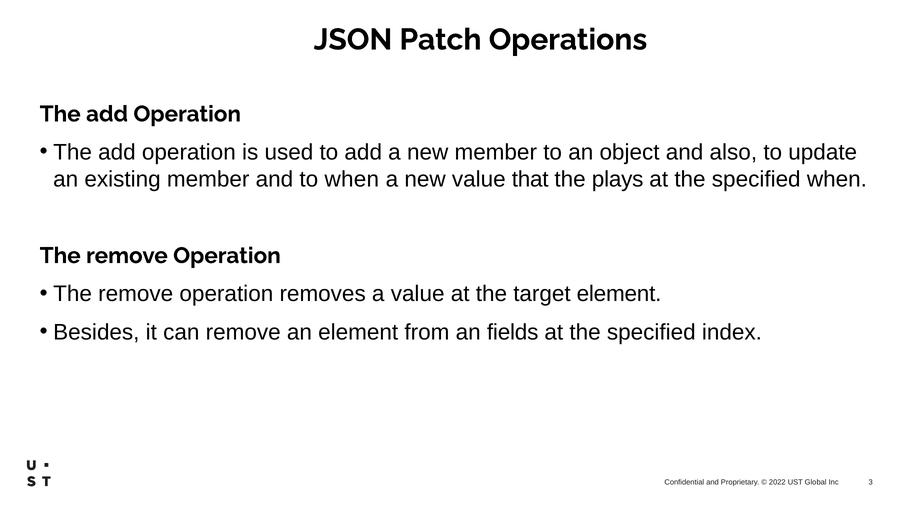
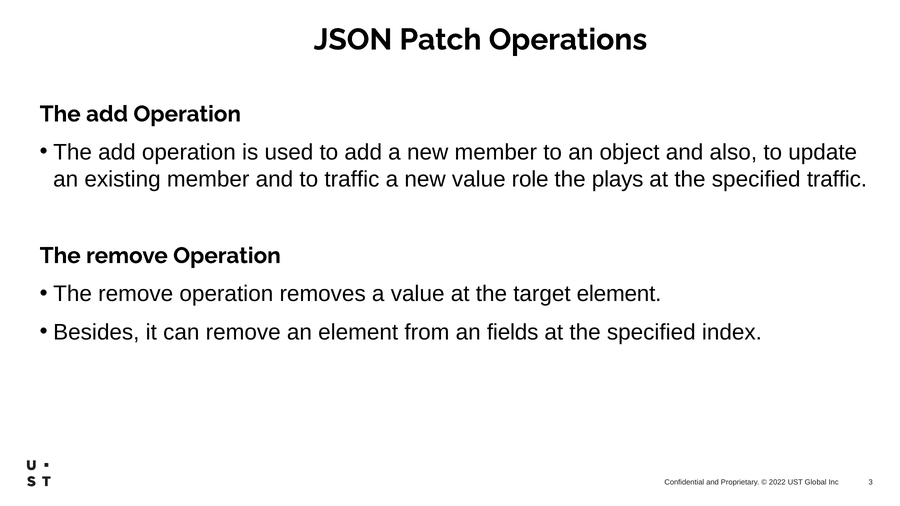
to when: when -> traffic (352, 179)
that: that -> role (530, 179)
specified when: when -> traffic (837, 179)
